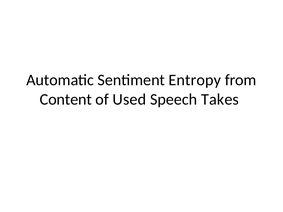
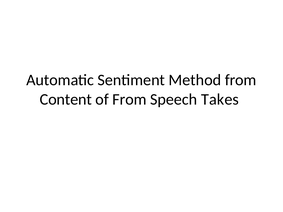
Entropy: Entropy -> Method (195, 80)
of Used: Used -> From (129, 99)
